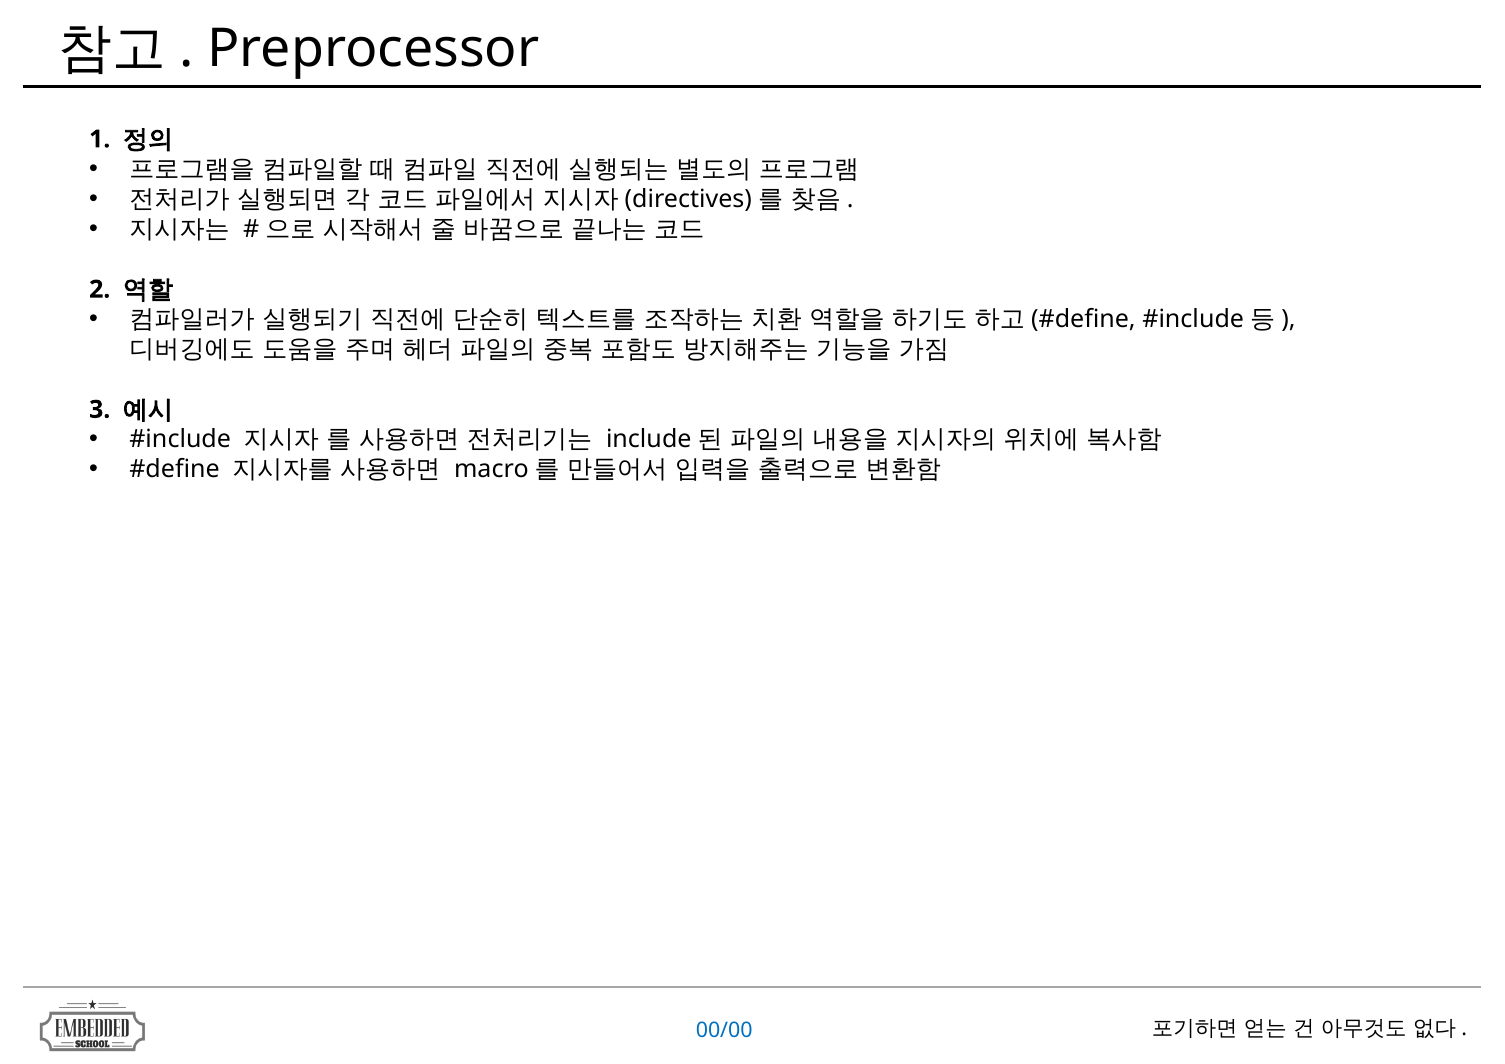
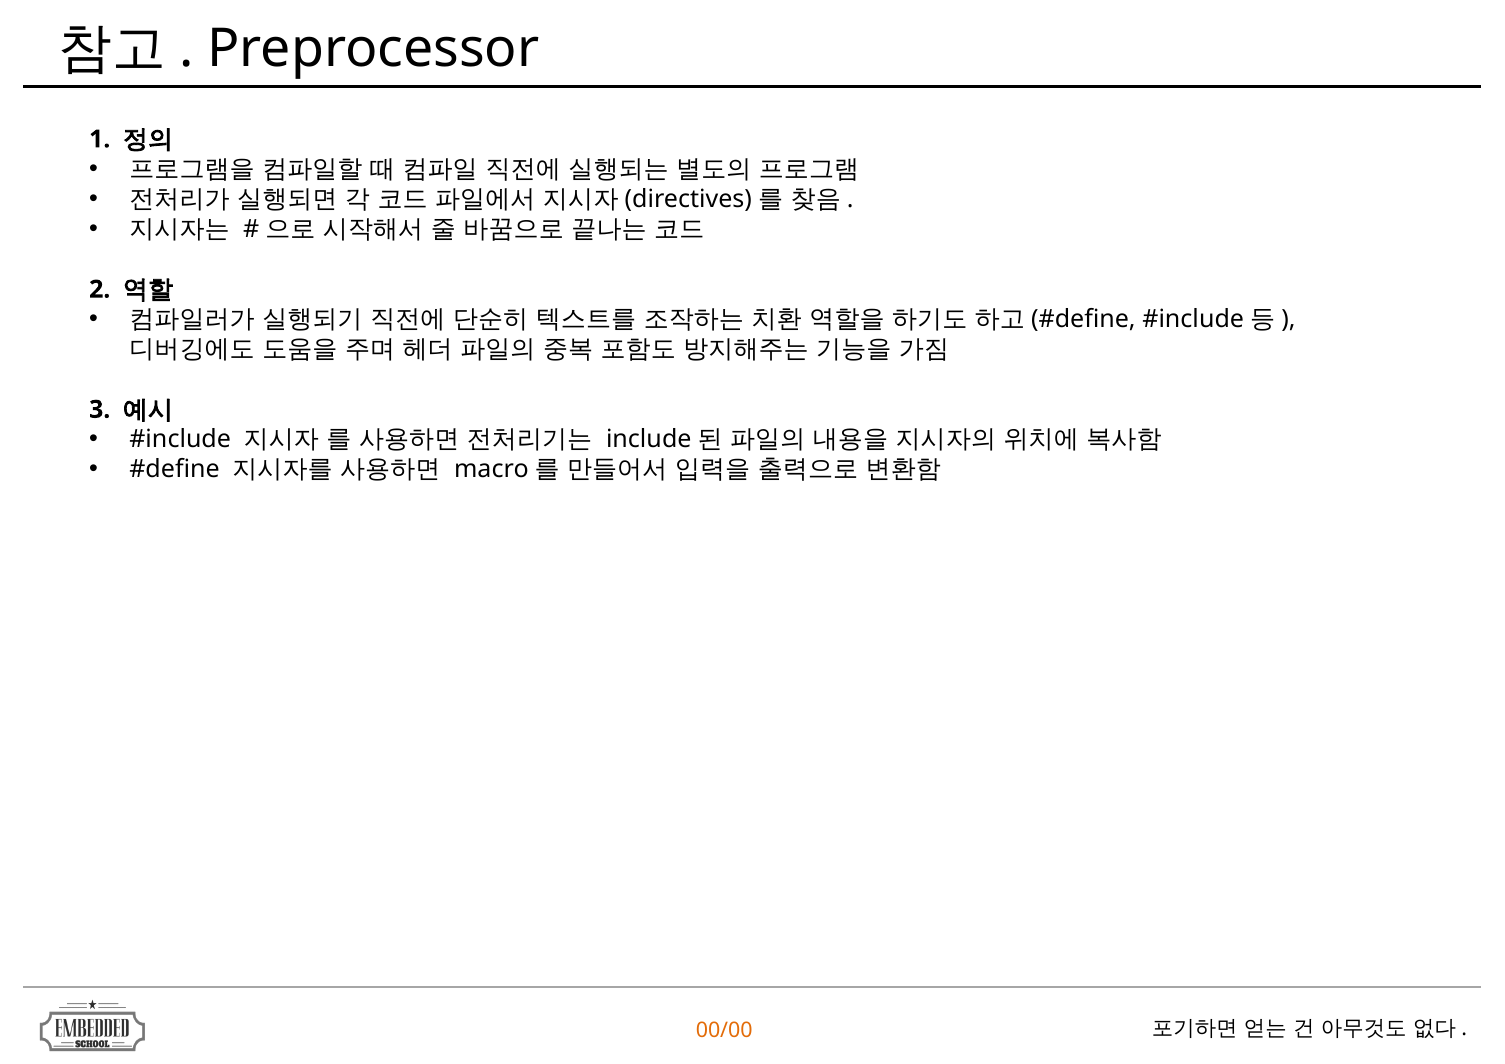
00/00 colour: blue -> orange (724, 1031)
